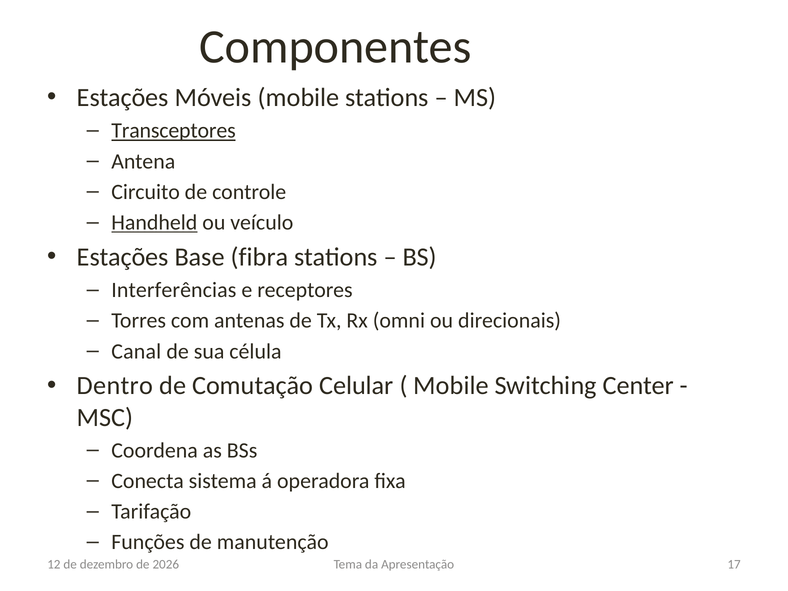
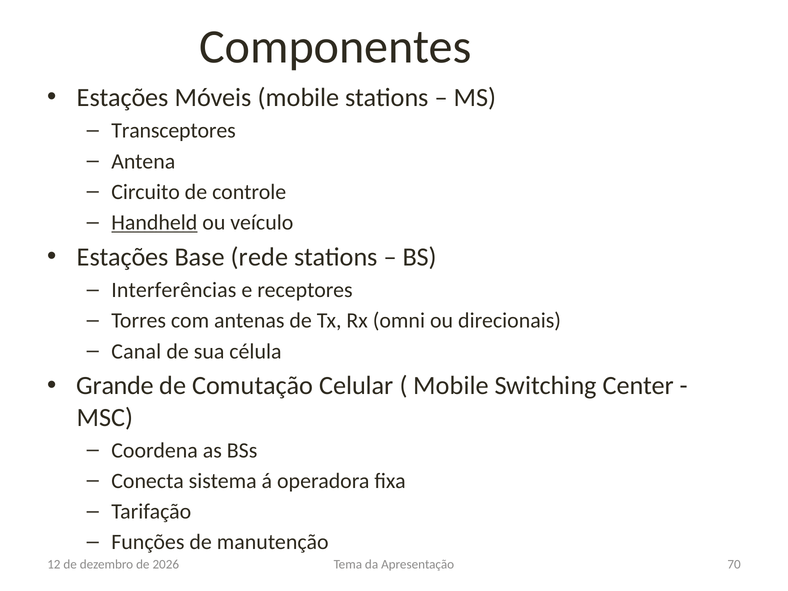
Transceptores underline: present -> none (174, 131)
fibra: fibra -> rede (259, 257)
Dentro: Dentro -> Grande (115, 386)
17: 17 -> 70 (734, 564)
